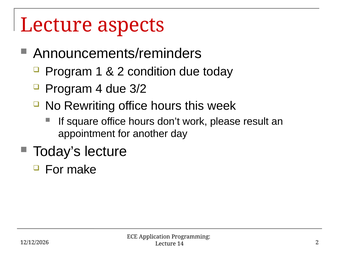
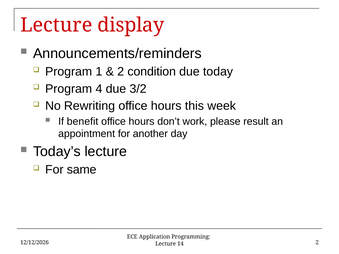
aspects: aspects -> display (131, 25)
square: square -> benefit (83, 122)
make: make -> same (82, 170)
